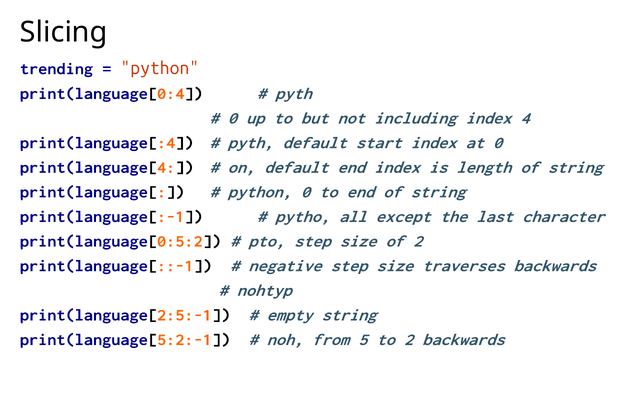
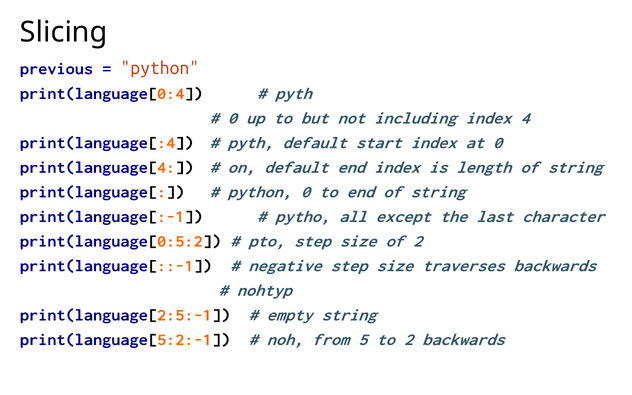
trending: trending -> previous (56, 69)
